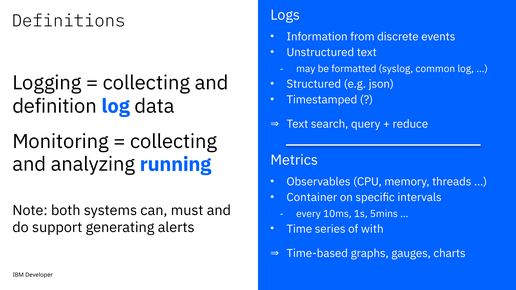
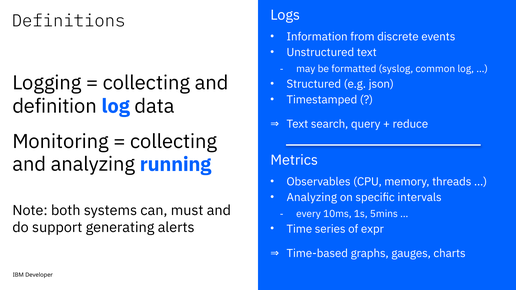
Container: Container -> Analyzing (312, 198)
with: with -> expr (372, 229)
